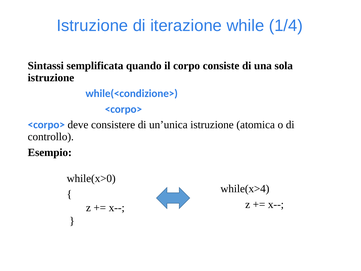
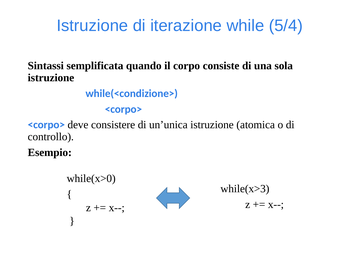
1/4: 1/4 -> 5/4 (286, 26)
while(x>4: while(x>4 -> while(x>3 (245, 189)
